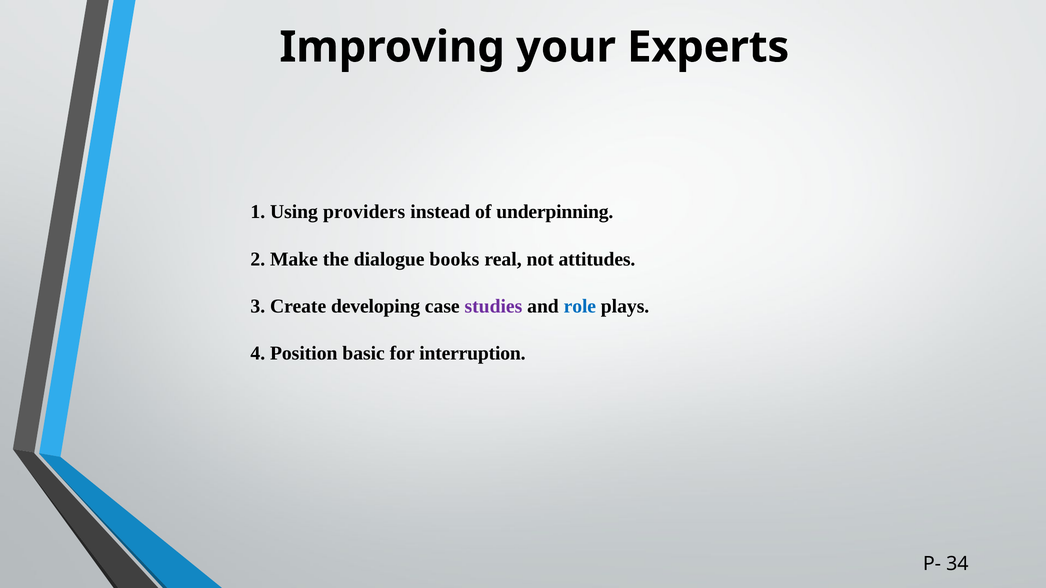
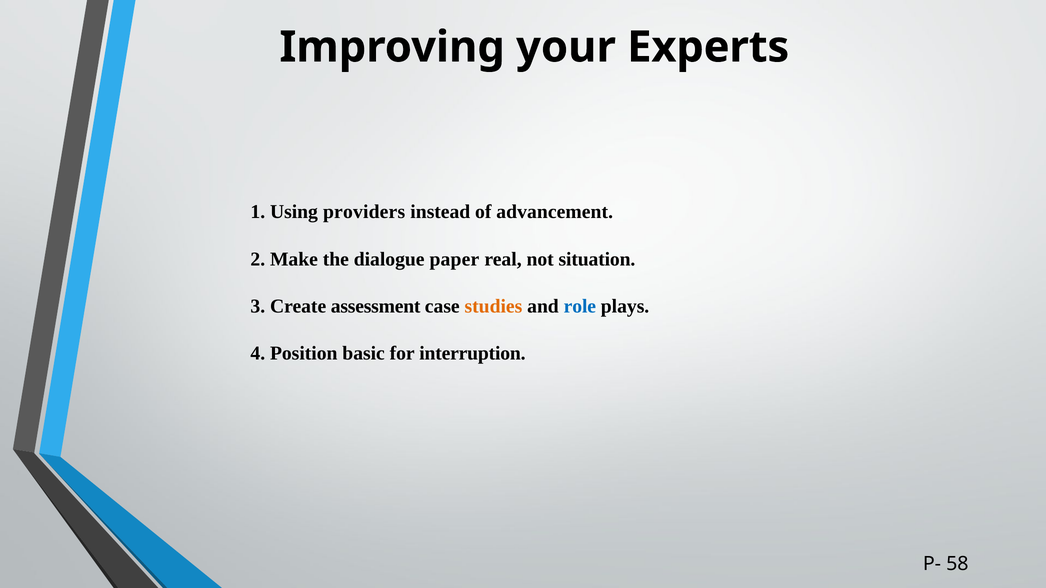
underpinning: underpinning -> advancement (555, 212)
books: books -> paper (454, 259)
attitudes: attitudes -> situation (597, 259)
developing: developing -> assessment (376, 306)
studies colour: purple -> orange (493, 306)
34: 34 -> 58 (957, 564)
